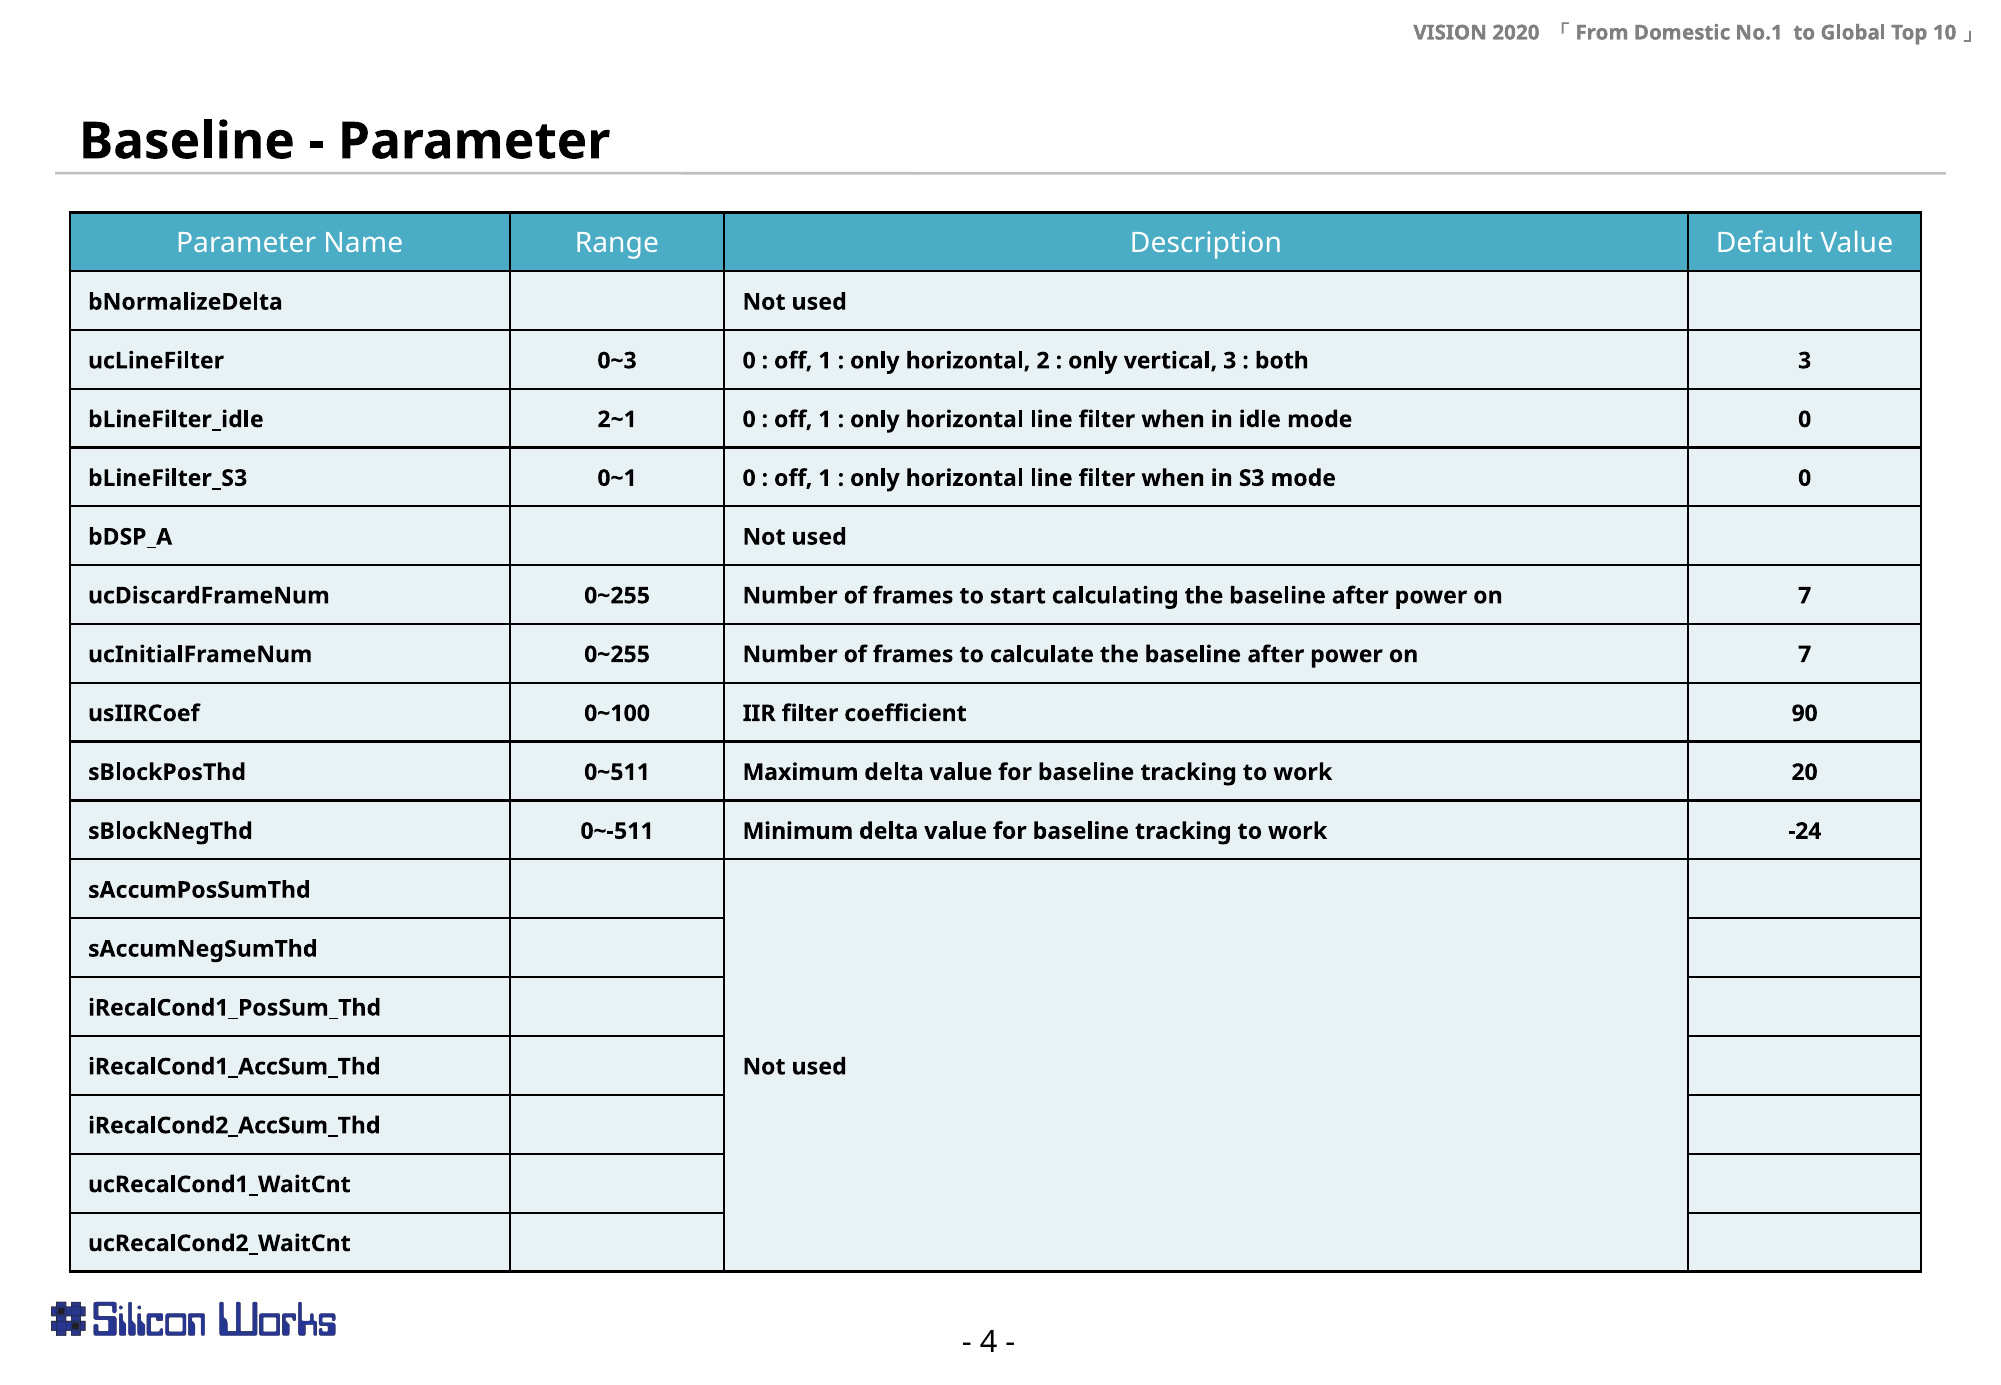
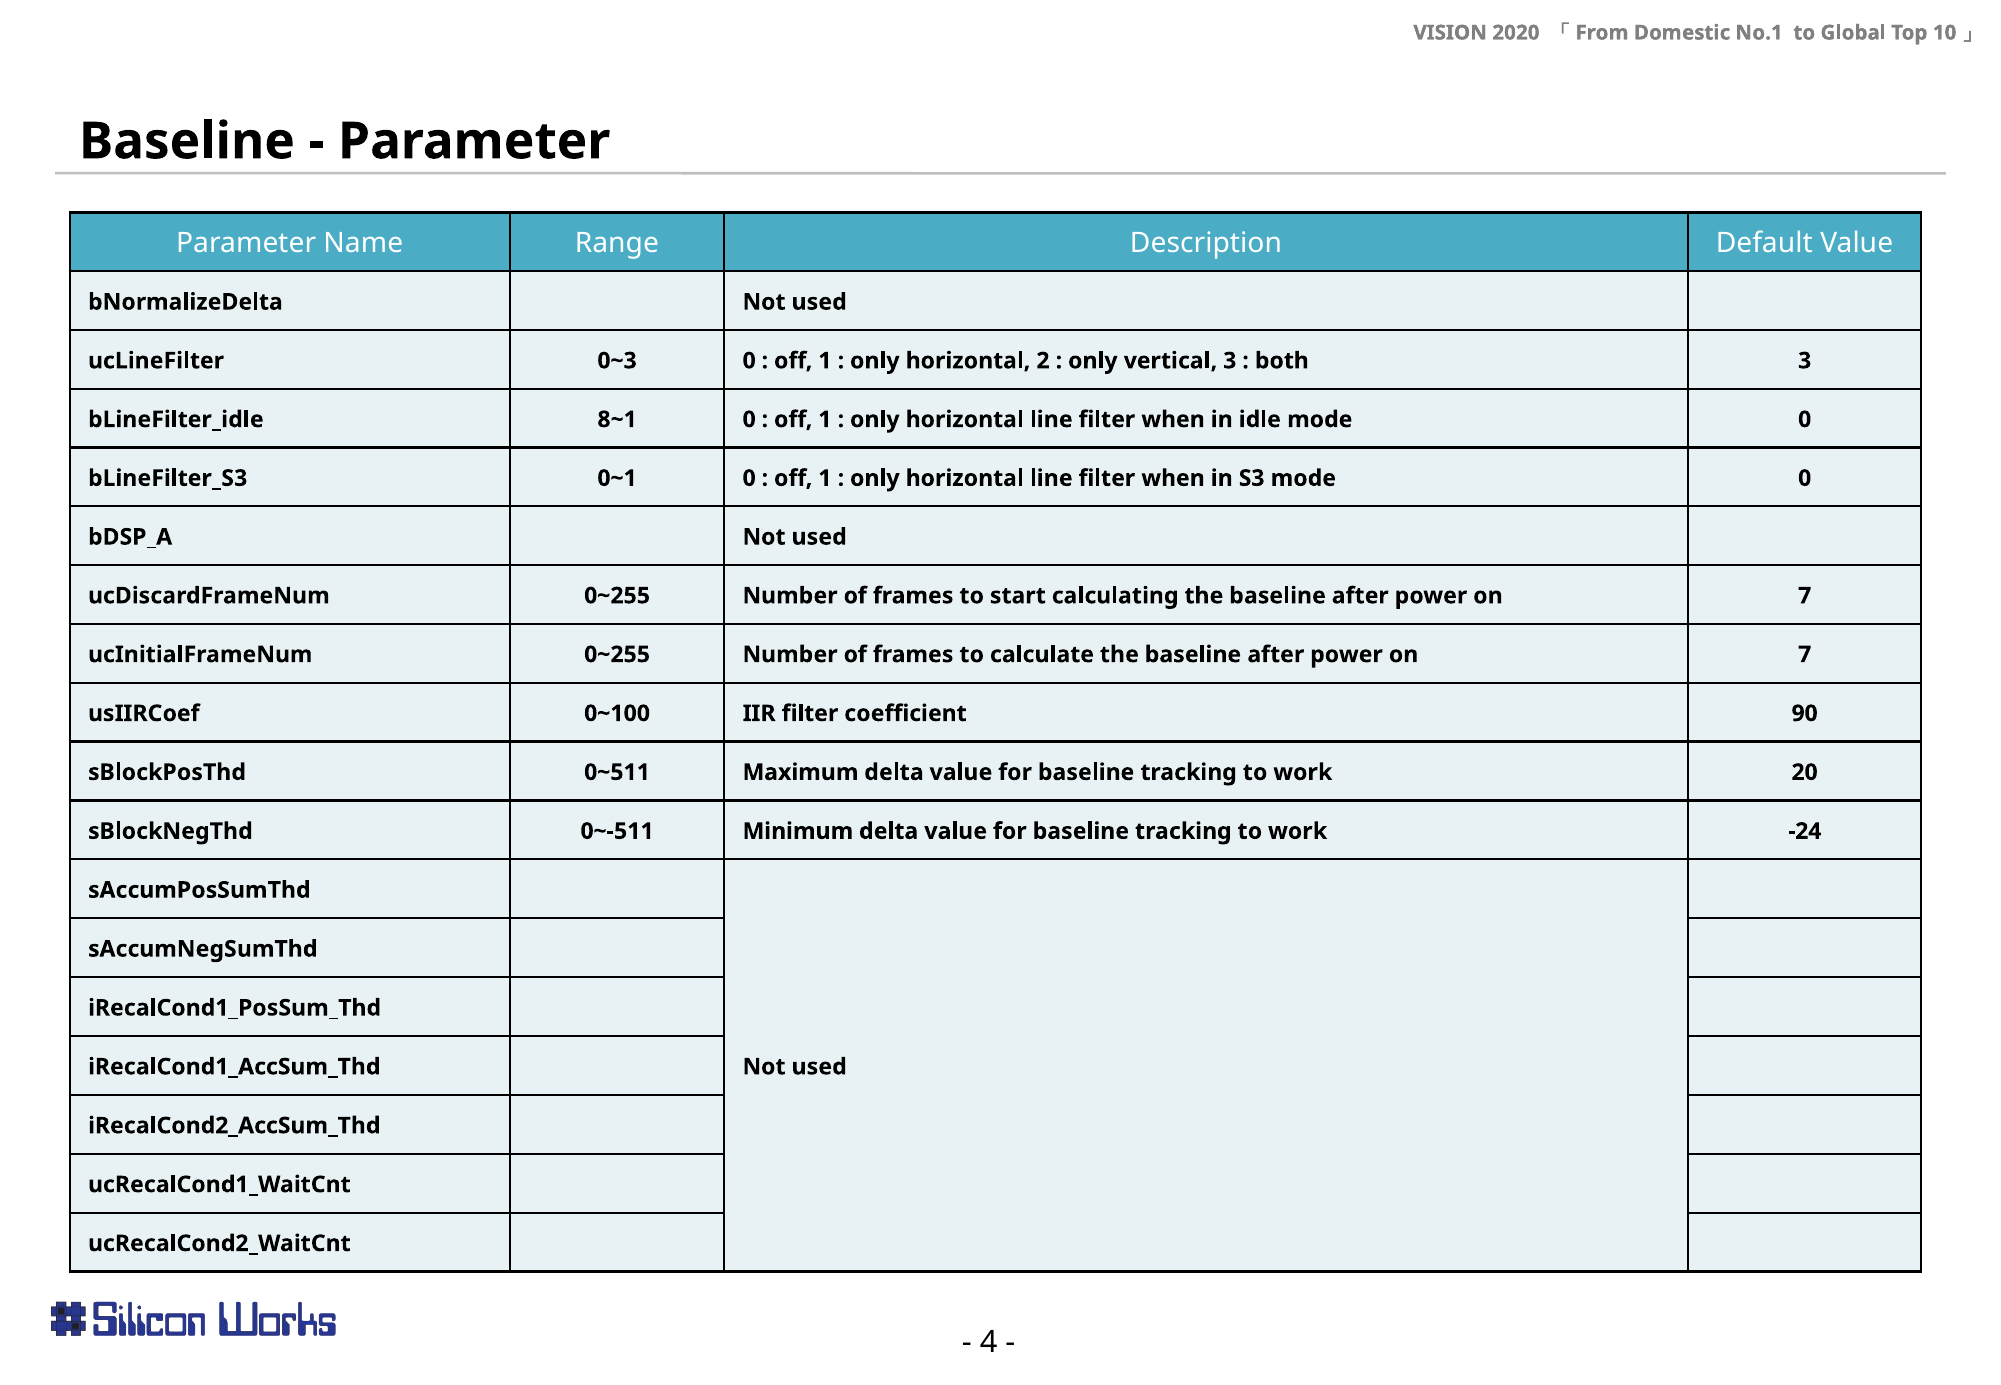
2~1: 2~1 -> 8~1 (617, 420)
